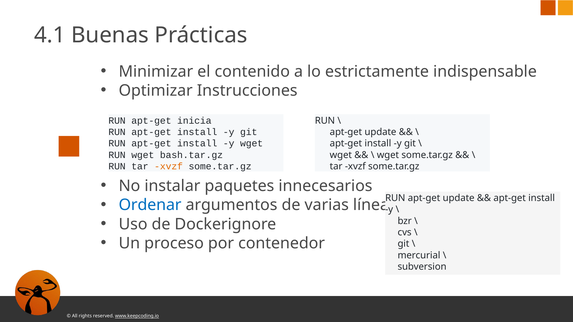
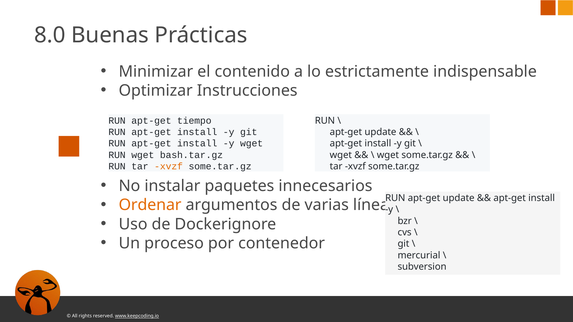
4.1: 4.1 -> 8.0 (50, 35)
inicia: inicia -> tiempo (194, 121)
Ordenar colour: blue -> orange (150, 205)
